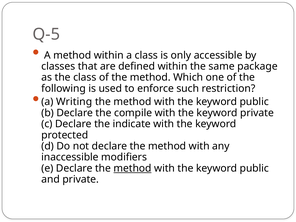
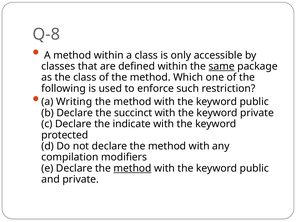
Q-5: Q-5 -> Q-8 (46, 34)
same underline: none -> present (222, 66)
compile: compile -> succinct (133, 113)
inaccessible: inaccessible -> compilation (70, 157)
